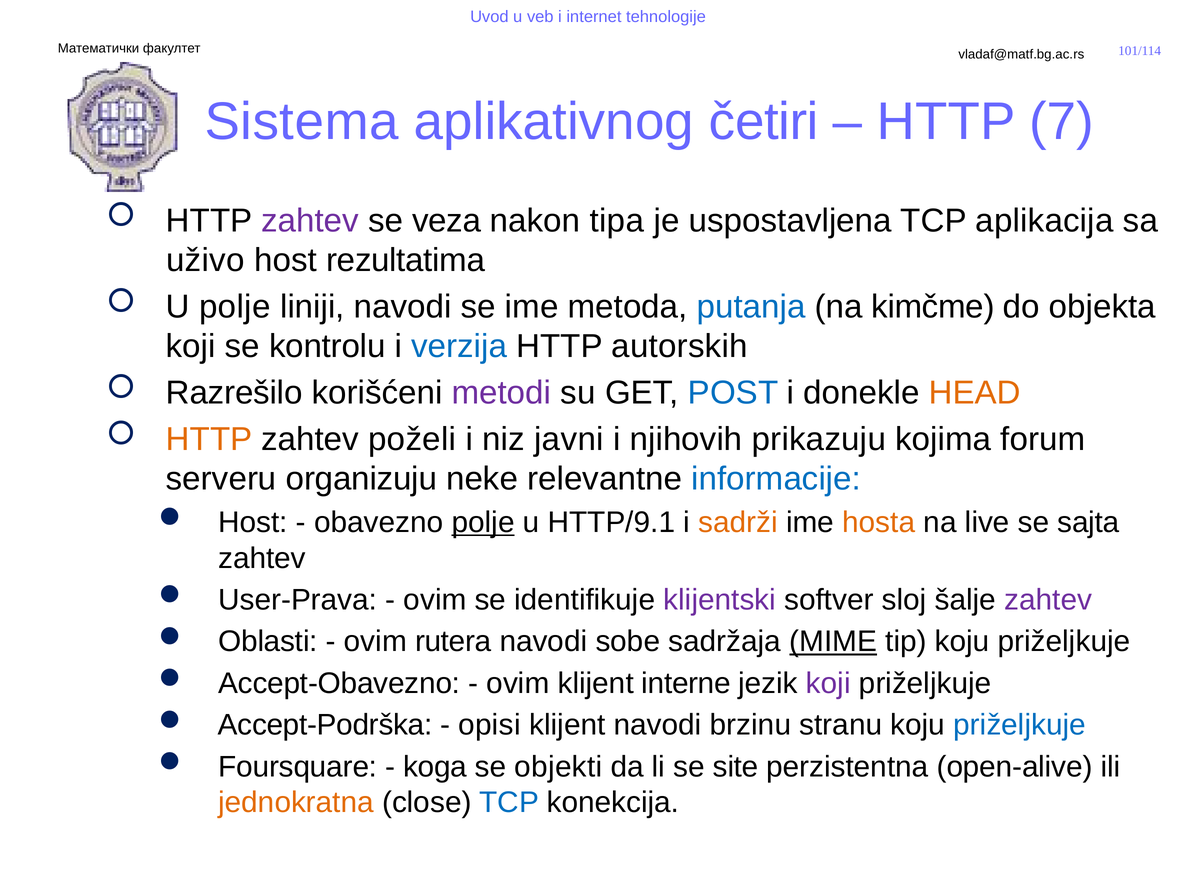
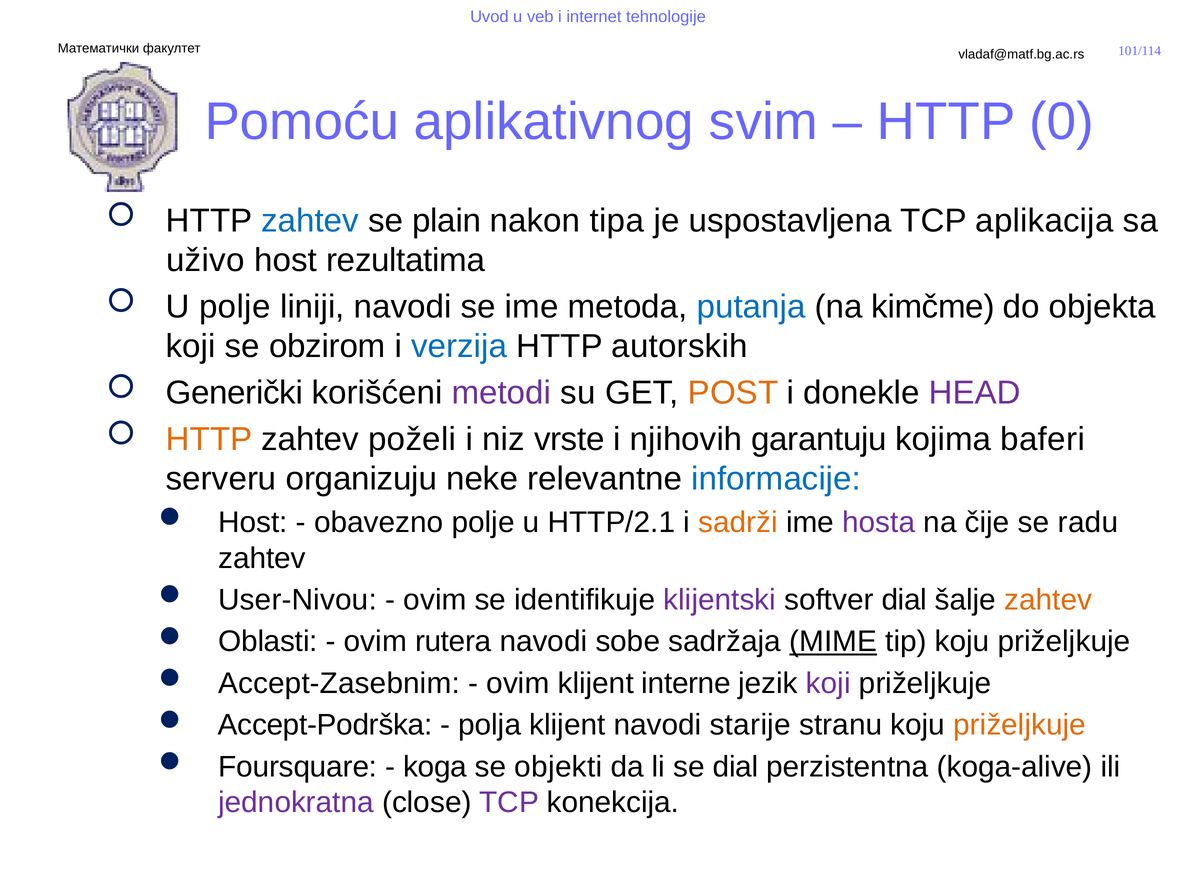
Sistema: Sistema -> Pomoću (302, 122)
četiri: četiri -> svim (763, 122)
7: 7 -> 0 (1062, 122)
zahtev colour: purple -> blue (310, 221)
veza: veza -> plain (447, 221)
kontrolu: kontrolu -> obzirom (327, 347)
Razrešilo: Razrešilo -> Generički (234, 393)
POST colour: blue -> orange (733, 393)
HEAD colour: orange -> purple (975, 393)
javni: javni -> vrste (569, 440)
prikazuju: prikazuju -> garantuju (819, 440)
forum: forum -> baferi (1043, 440)
polje underline: present -> none (483, 523)
HTTP/9.1: HTTP/9.1 -> HTTP/2.1 (611, 523)
hosta colour: orange -> purple (879, 523)
live: live -> čije (987, 523)
sajta: sajta -> radu (1088, 523)
User-Prava: User-Prava -> User-Nivou (298, 600)
softver sloj: sloj -> dial (904, 600)
zahtev colour: purple -> orange (1048, 600)
Accept-Obavezno: Accept-Obavezno -> Accept-Zasebnim (339, 684)
opisi: opisi -> polja (490, 726)
brzinu: brzinu -> starije (750, 726)
priželjkuje colour: blue -> orange (1020, 726)
se site: site -> dial (736, 767)
open-alive: open-alive -> koga-alive (1015, 767)
jednokratna colour: orange -> purple (296, 803)
TCP colour: blue -> purple (509, 803)
